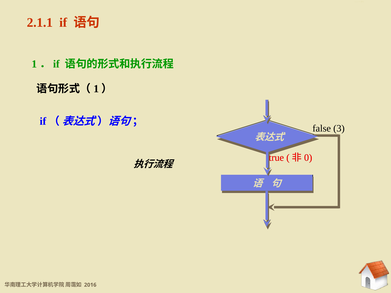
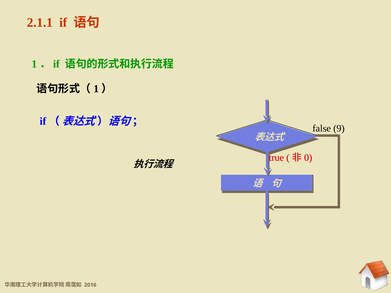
3: 3 -> 9 (339, 129)
